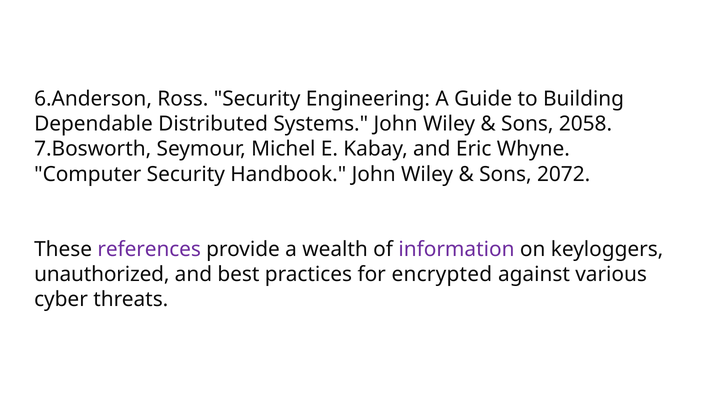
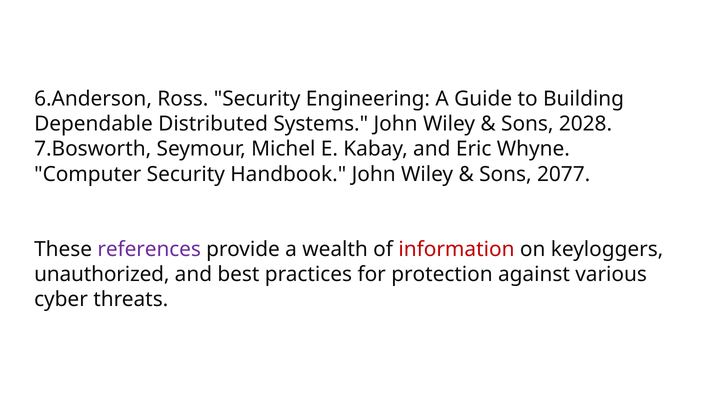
2058: 2058 -> 2028 (586, 124)
2072: 2072 -> 2077 (564, 174)
information colour: purple -> red (456, 249)
encrypted: encrypted -> protection (442, 274)
